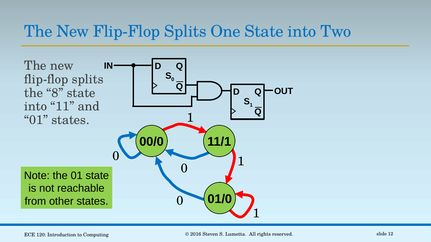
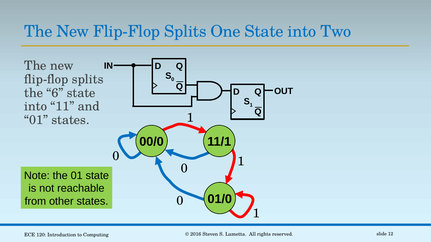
8: 8 -> 6 (55, 93)
